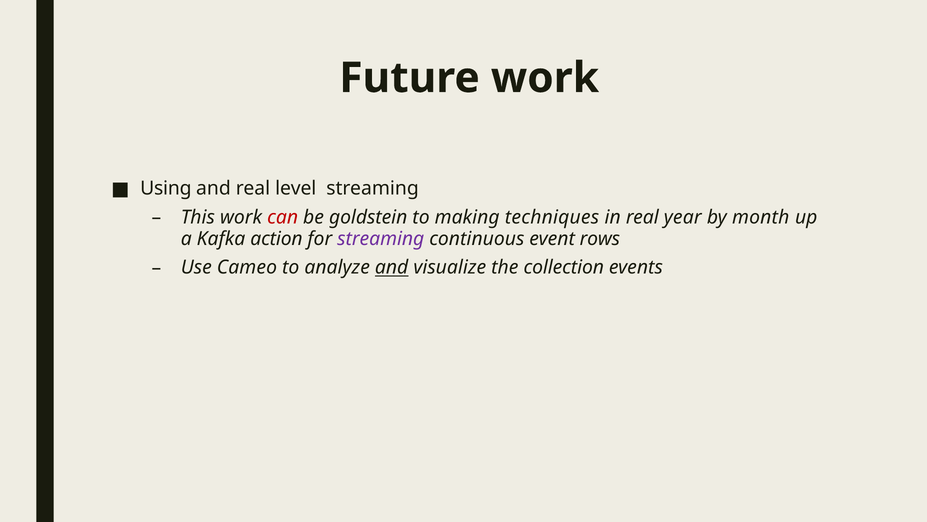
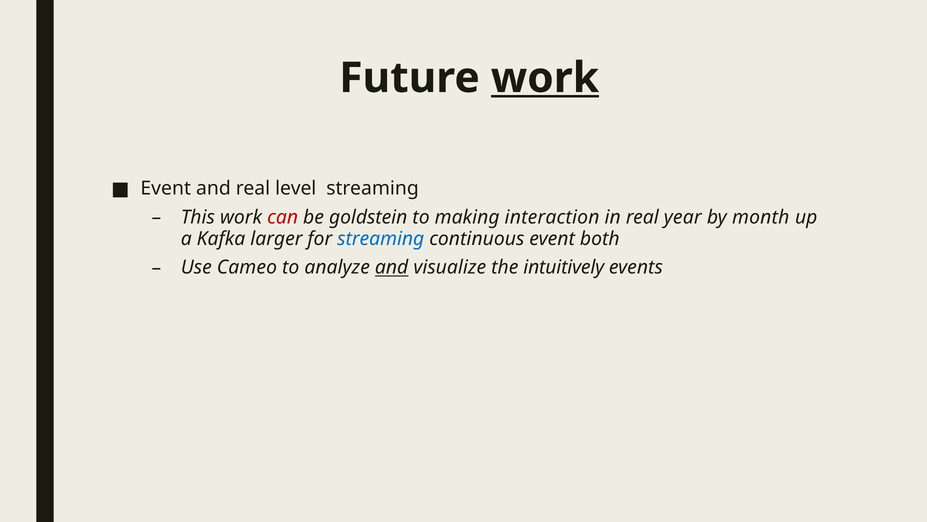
work underline: none -> present (545, 78)
Using: Using -> Event (166, 188)
techniques: techniques -> interaction (552, 217)
action: action -> larger (276, 239)
streaming colour: purple -> blue (381, 239)
rows: rows -> both (600, 239)
collection: collection -> intuitively (564, 267)
